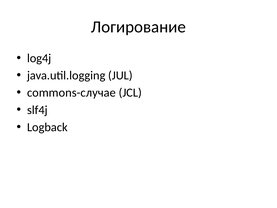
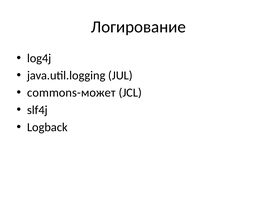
commons-случае: commons-случае -> commons-может (71, 93)
